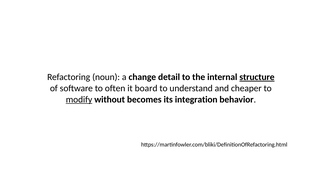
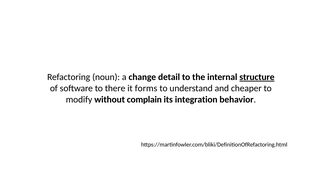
often: often -> there (115, 88)
board: board -> forms (146, 88)
modify underline: present -> none (79, 99)
becomes: becomes -> complain (144, 99)
